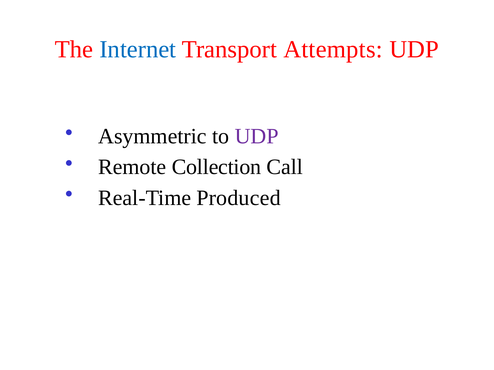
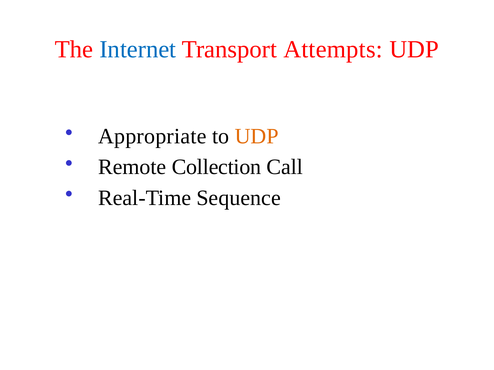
Asymmetric: Asymmetric -> Appropriate (152, 137)
UDP colour: purple -> orange (257, 137)
Produced: Produced -> Sequence (239, 198)
